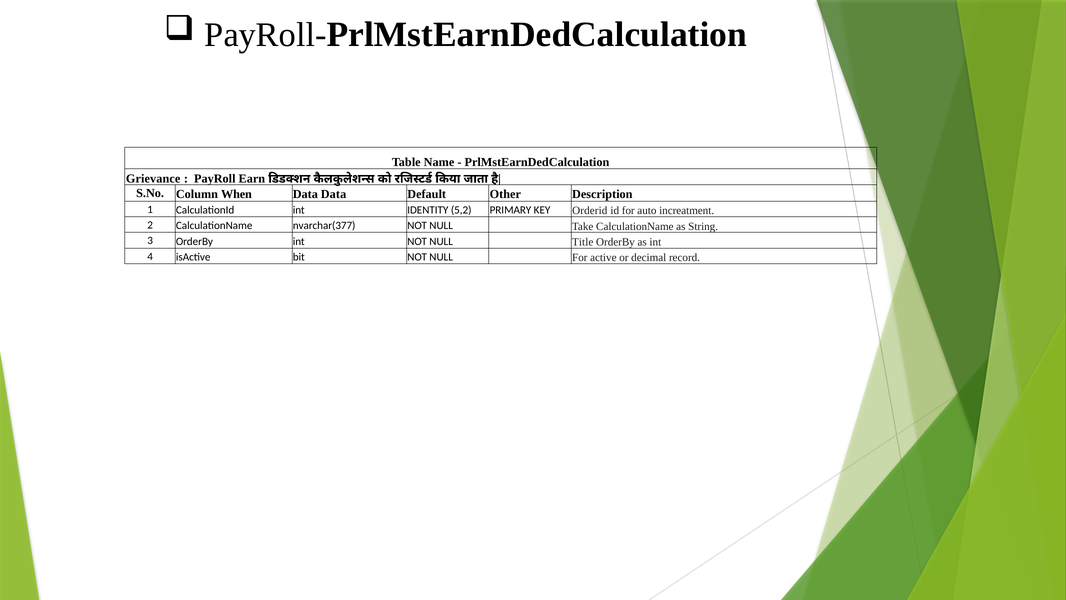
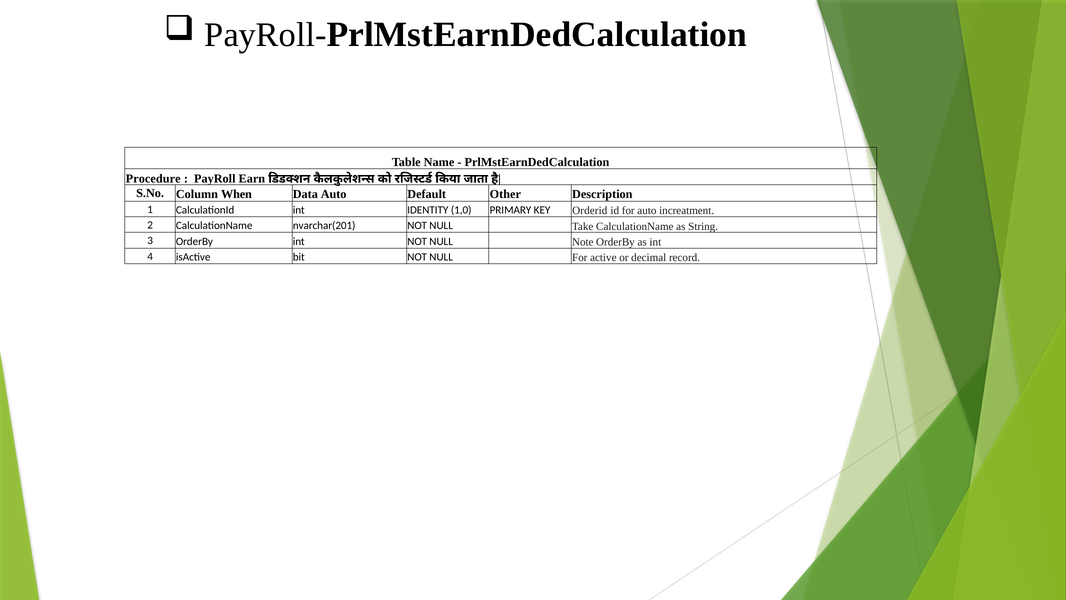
Grievance: Grievance -> Procedure (153, 179)
Data Data: Data -> Auto (334, 194)
5,2: 5,2 -> 1,0 (461, 210)
nvarchar(377: nvarchar(377 -> nvarchar(201 (324, 226)
Title: Title -> Note (583, 242)
